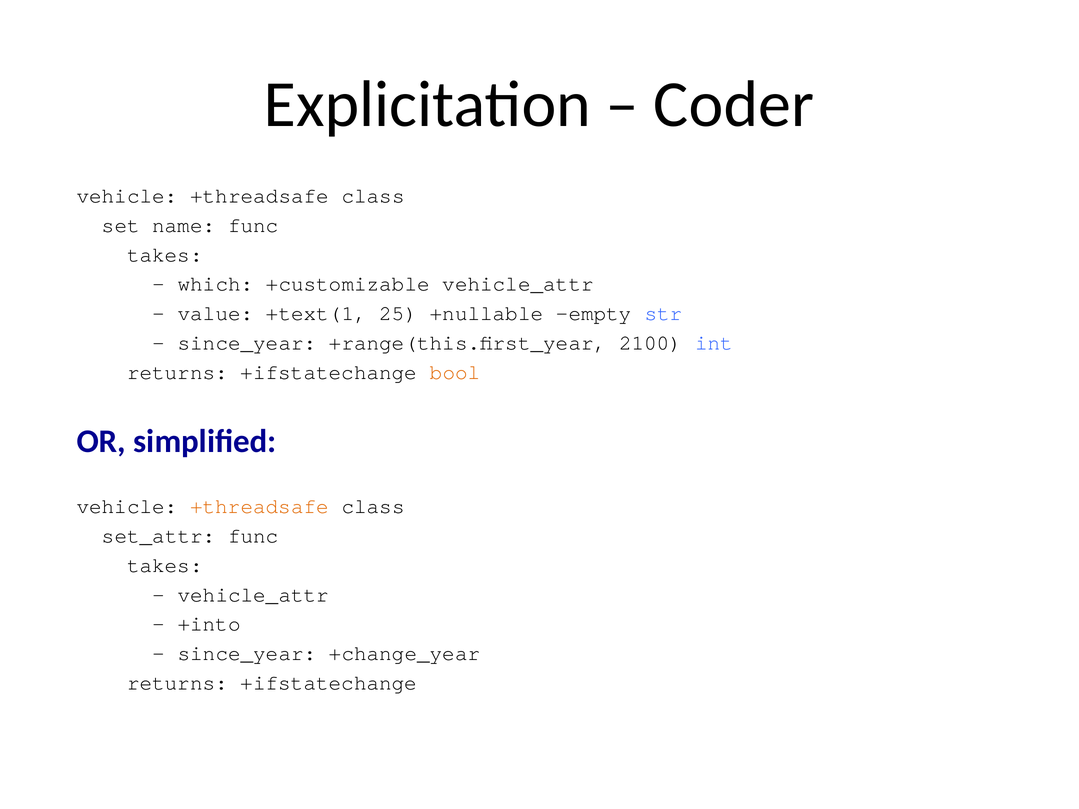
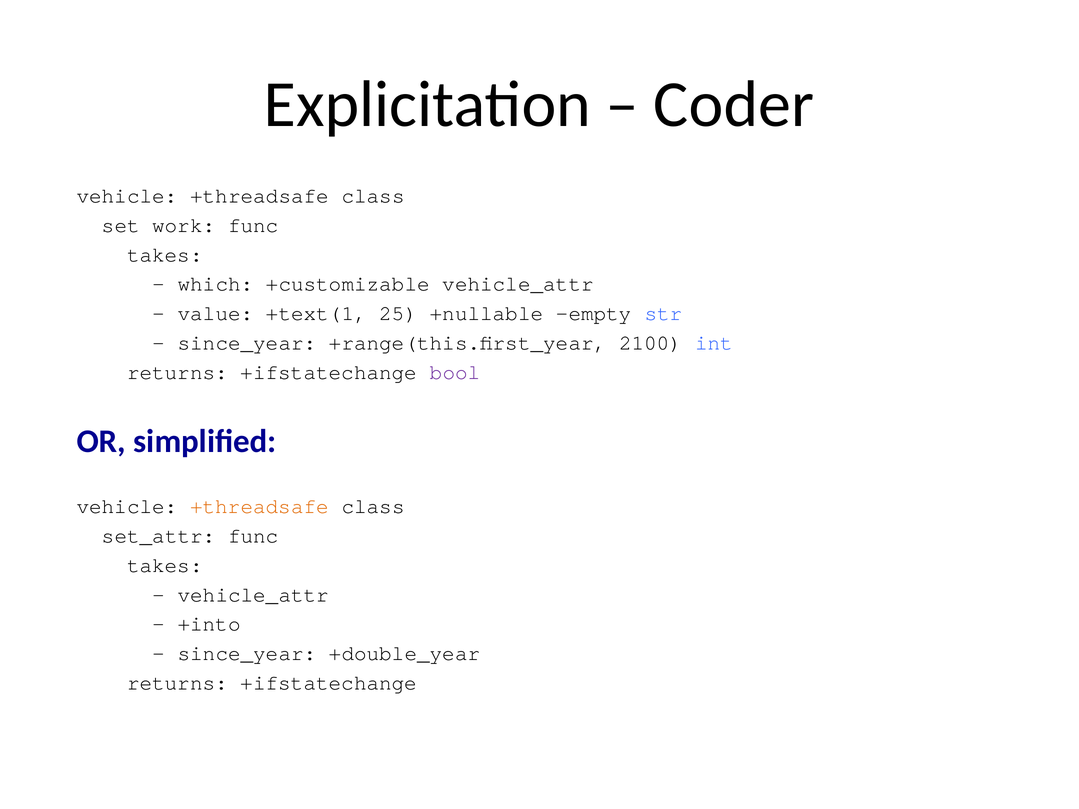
name: name -> work (184, 225)
bool colour: orange -> purple (455, 372)
+change_year: +change_year -> +double_year (405, 654)
